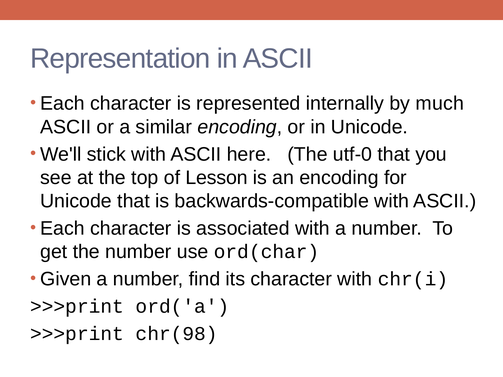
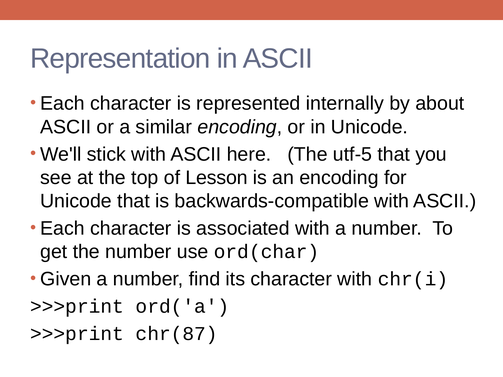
much: much -> about (440, 104)
utf-0: utf-0 -> utf-5 (353, 154)
chr(98: chr(98 -> chr(87 (177, 334)
